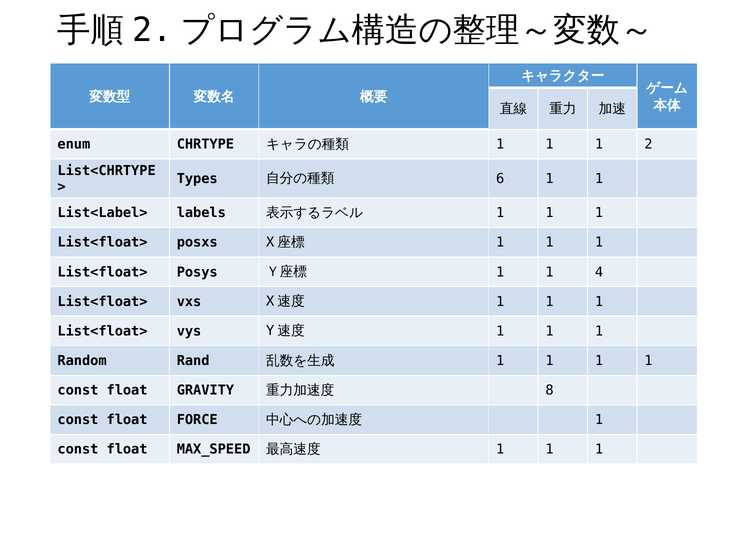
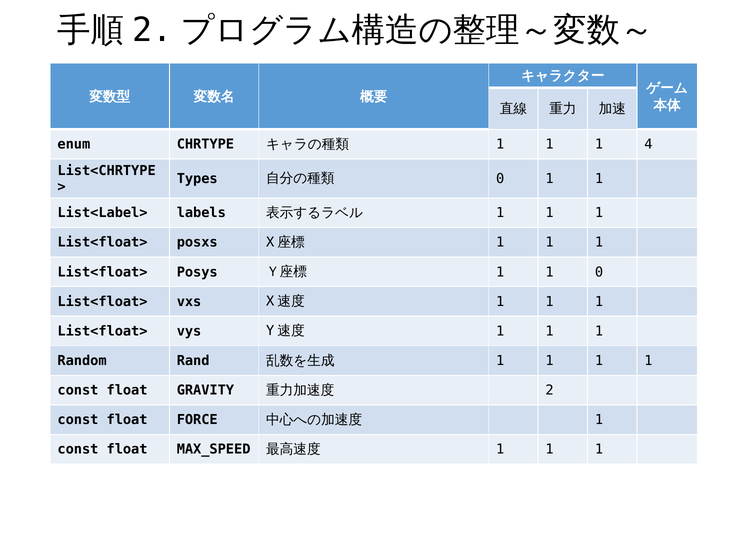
1 2: 2 -> 4 (648, 145)
6: 6 -> 0 (500, 179)
1 4: 4 -> 0 (599, 272)
8: 8 -> 2 (550, 391)
